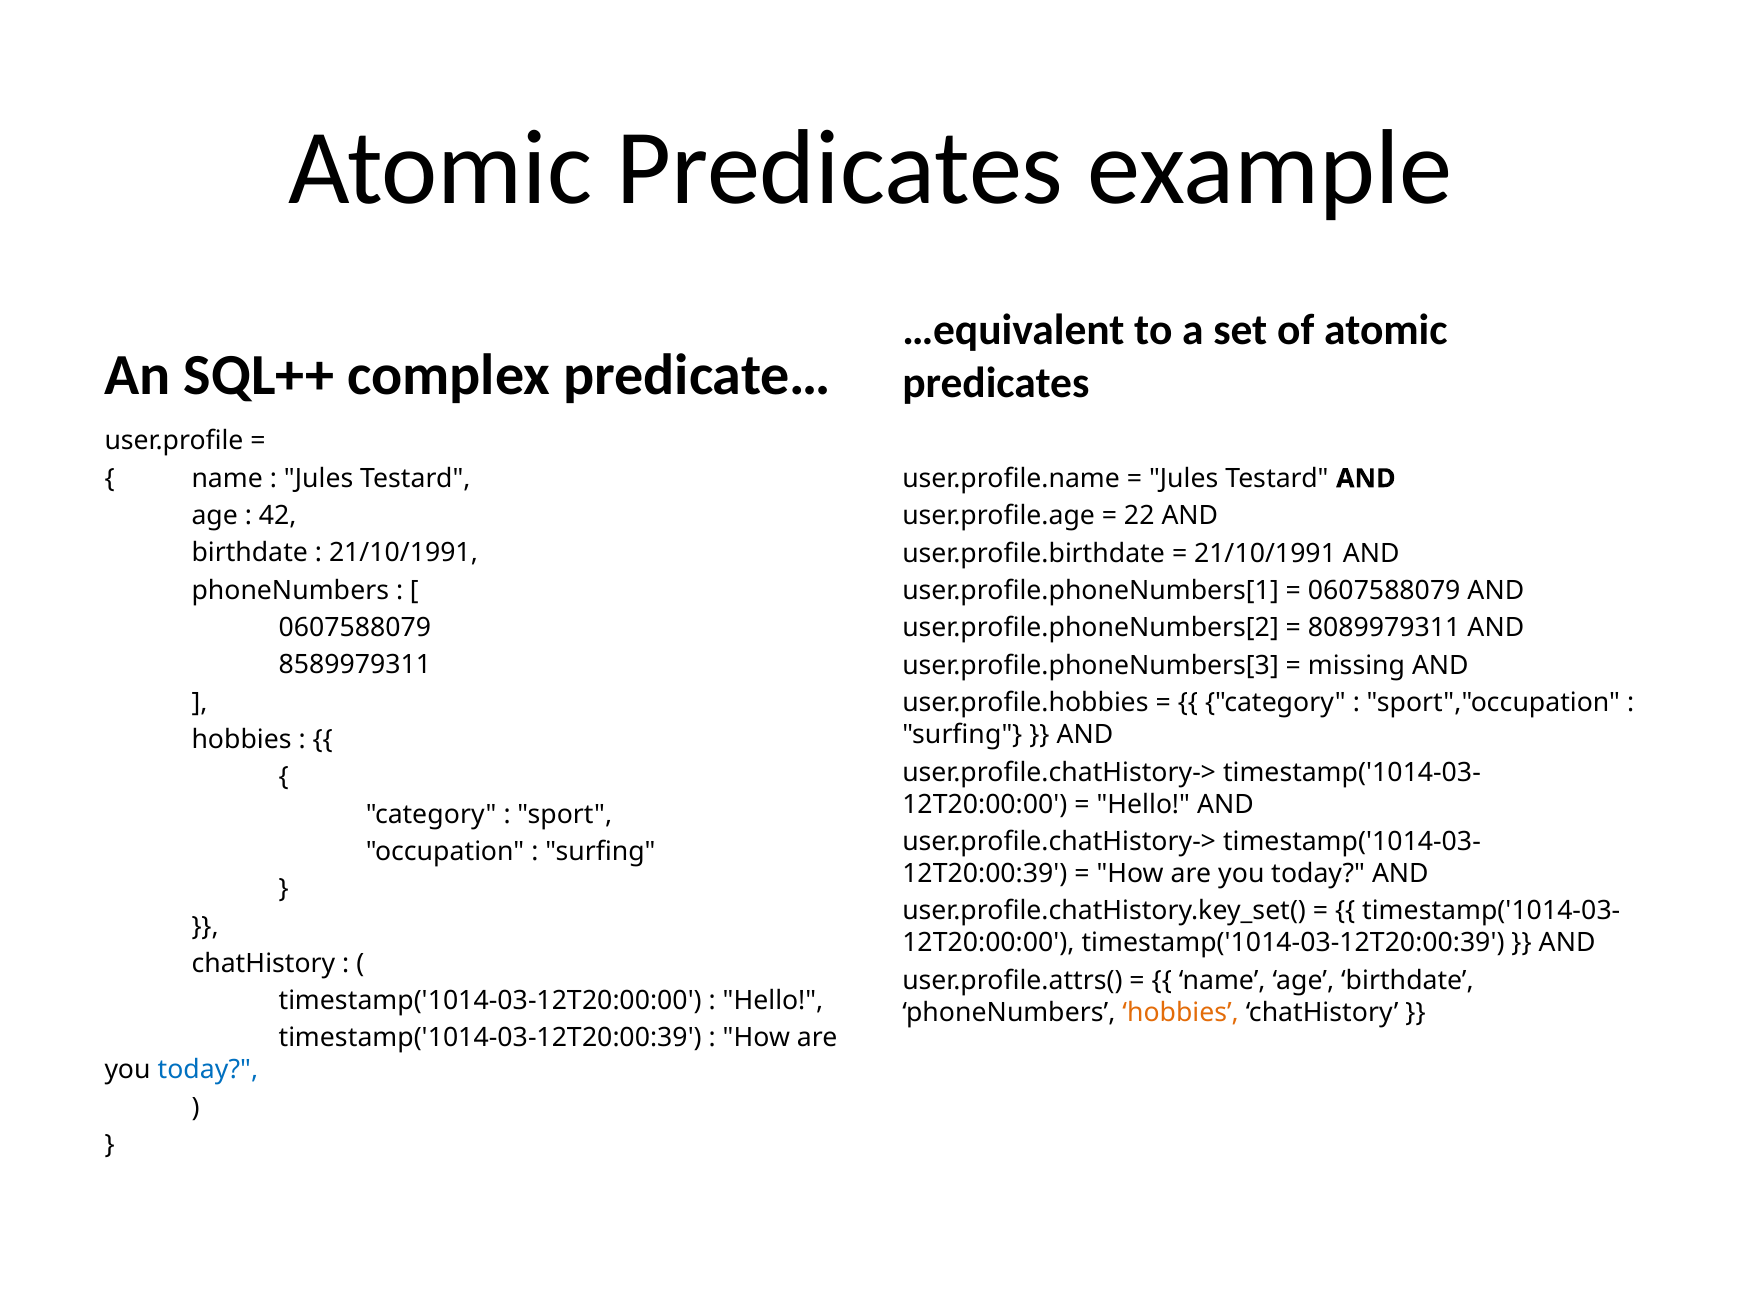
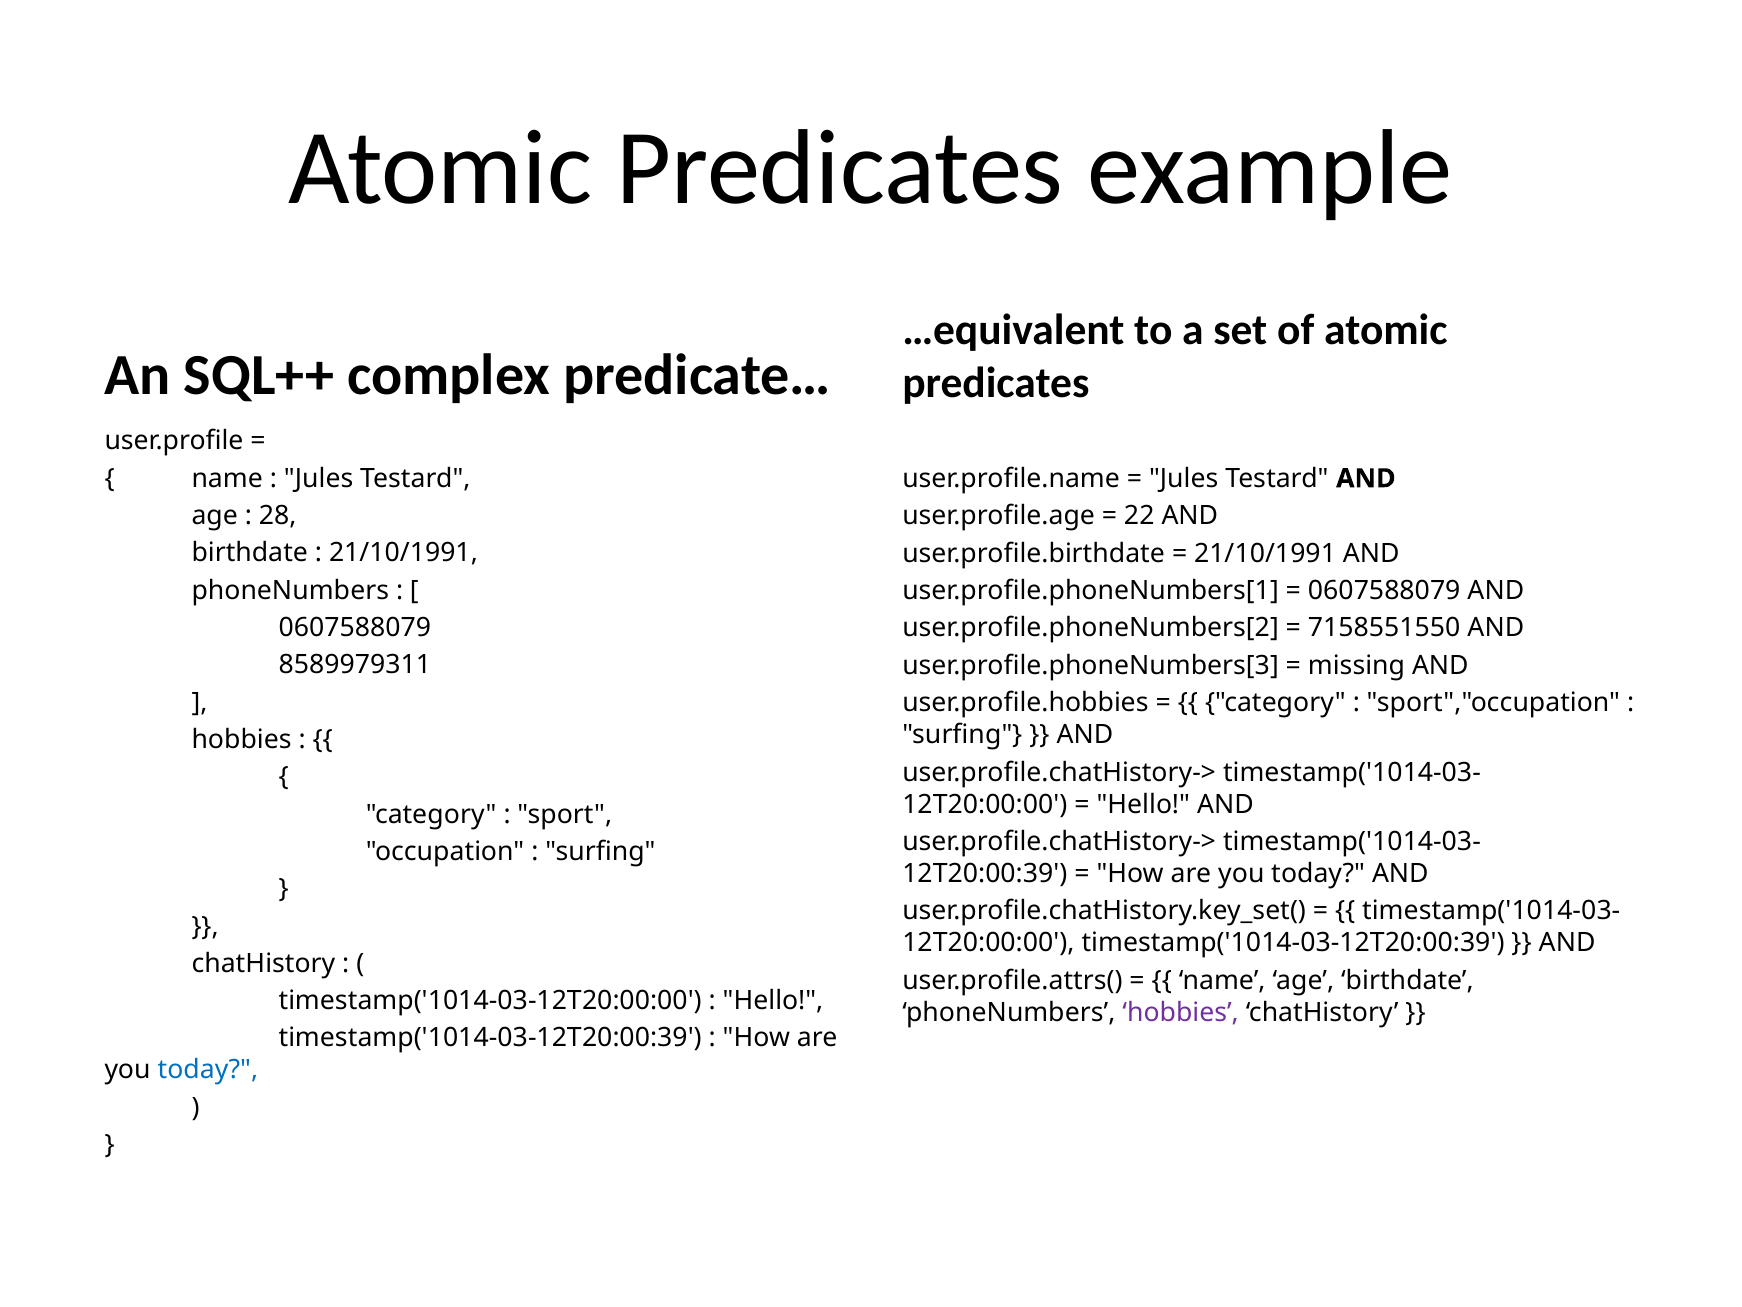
42: 42 -> 28 (278, 515)
8089979311: 8089979311 -> 7158551550 (1384, 628)
hobbies colour: orange -> purple (1181, 1012)
